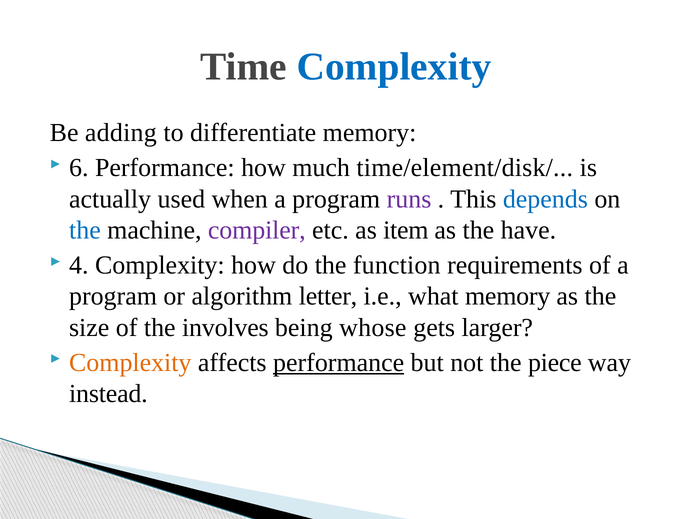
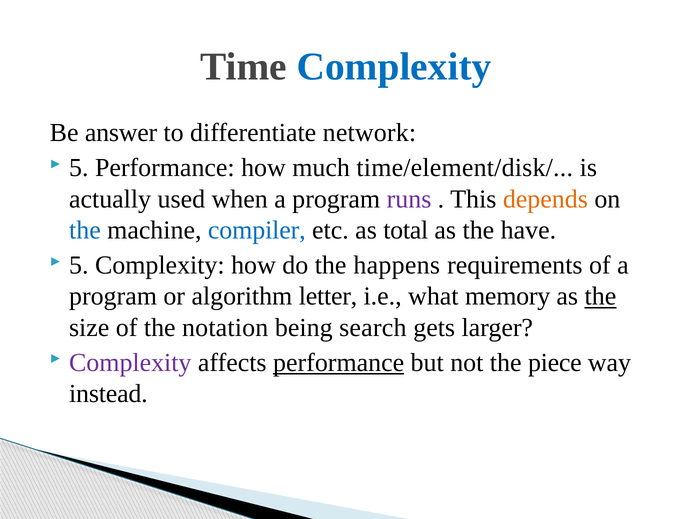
adding: adding -> answer (121, 133)
differentiate memory: memory -> network (369, 133)
6: 6 -> 5 (79, 168)
depends colour: blue -> orange (545, 199)
compiler colour: purple -> blue (257, 230)
item: item -> total (406, 230)
4: 4 -> 5 (79, 265)
function: function -> happens (397, 265)
the underline: none -> present (600, 296)
involves: involves -> notation (225, 328)
whose: whose -> search (373, 328)
Complexity colour: orange -> purple (130, 363)
